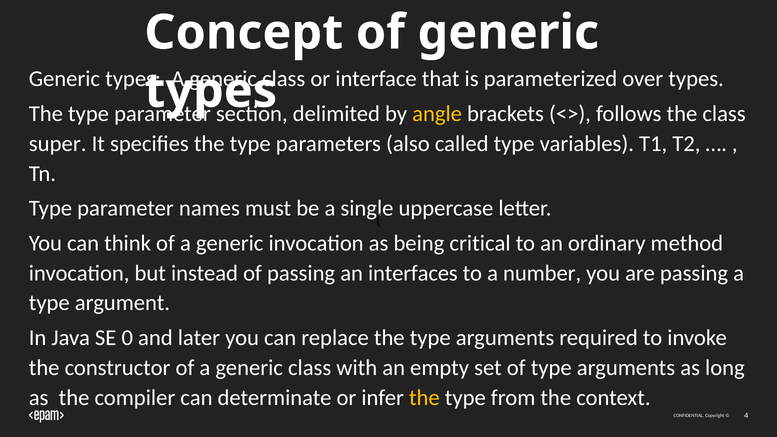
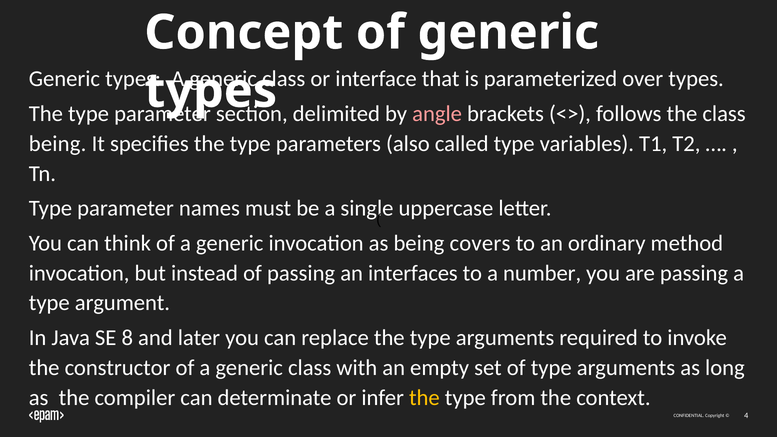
angle colour: yellow -> pink (437, 114)
super: super -> being (58, 144)
critical: critical -> covers (480, 243)
0: 0 -> 8 (127, 338)
